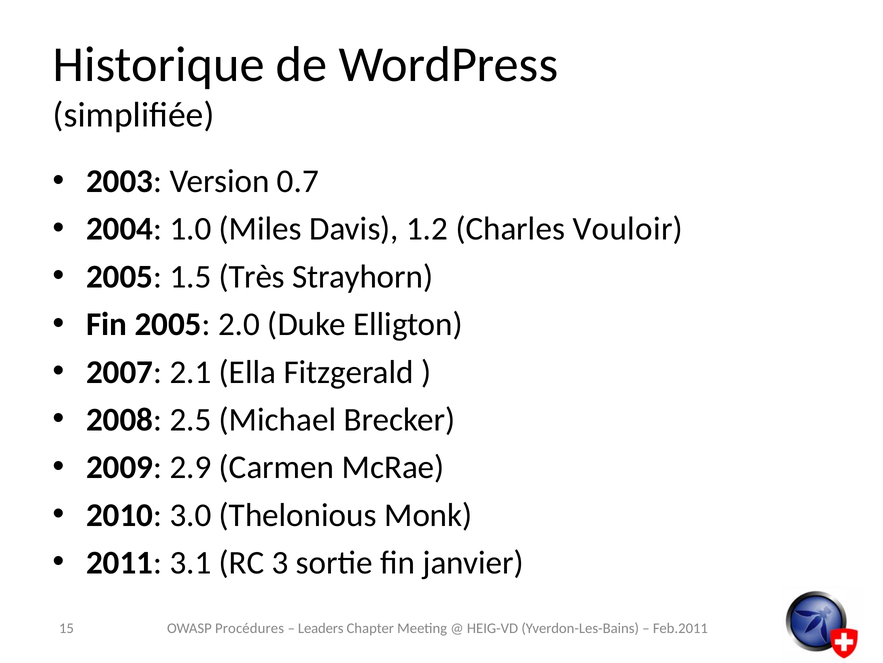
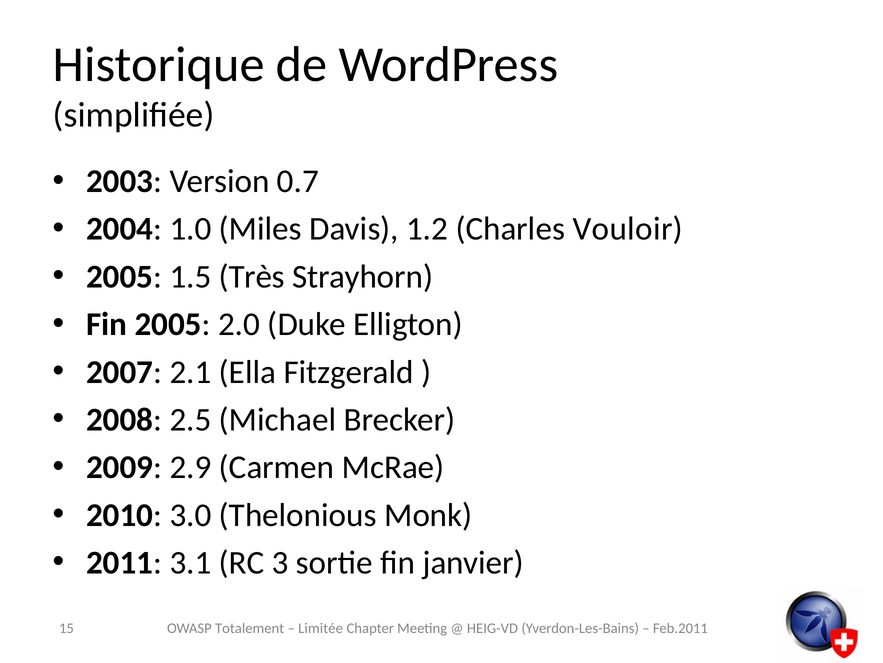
Procédures: Procédures -> Totalement (250, 628)
Leaders: Leaders -> Limitée (321, 628)
